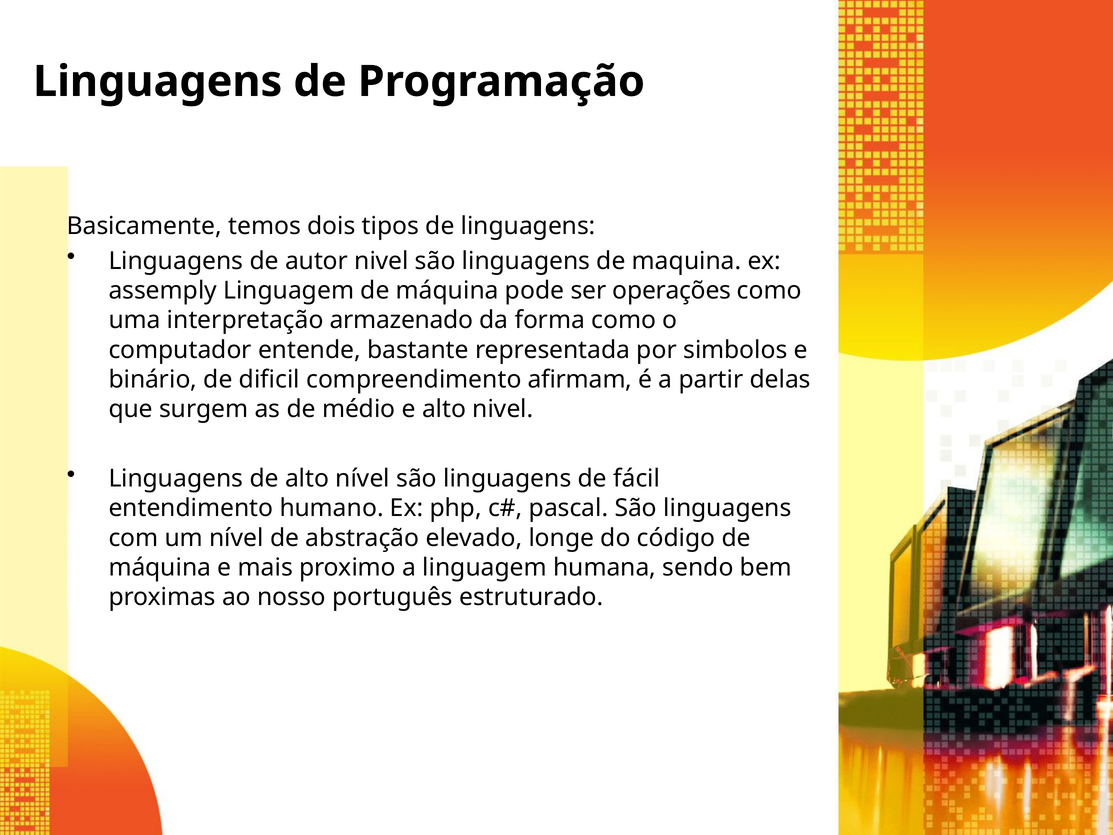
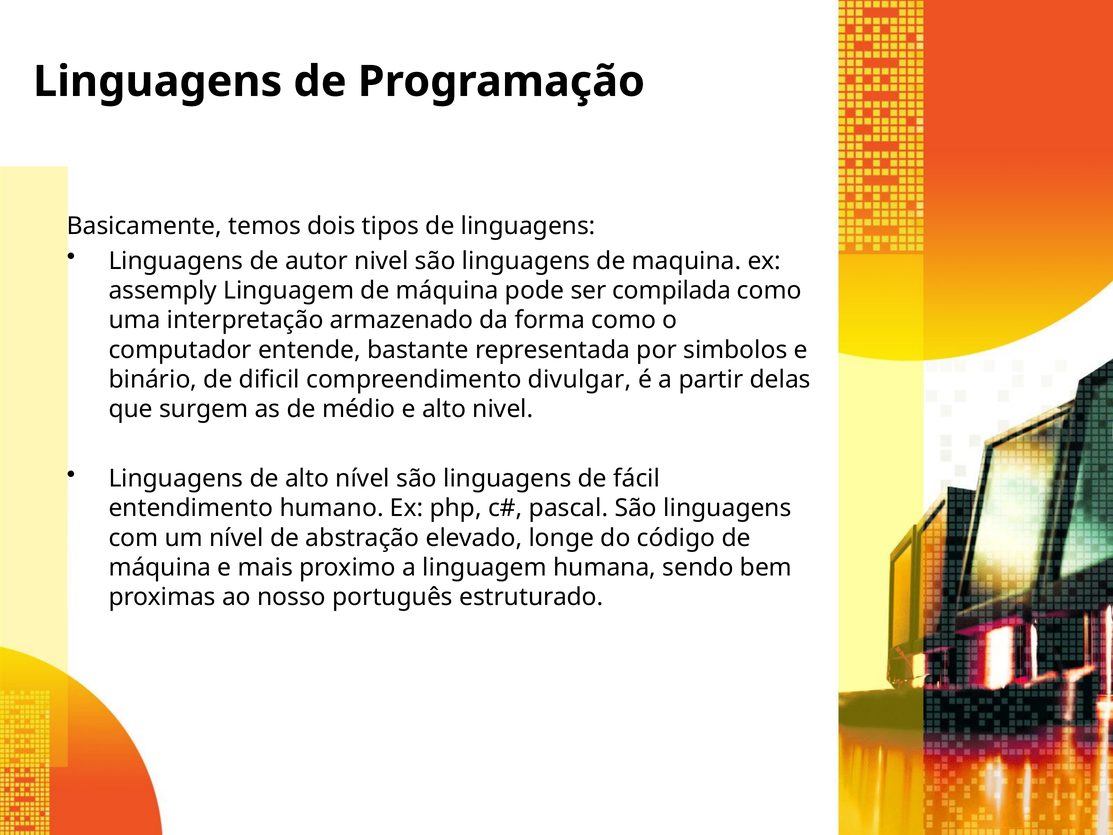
operações: operações -> compilada (672, 290)
afirmam: afirmam -> divulgar (580, 379)
